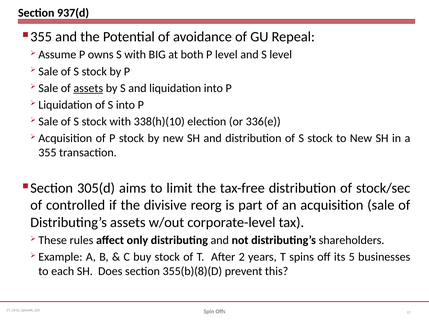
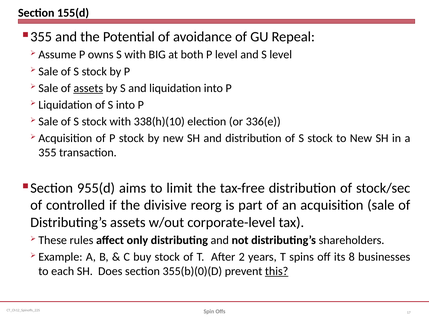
937(d: 937(d -> 155(d (73, 13)
305(d: 305(d -> 955(d (96, 188)
5: 5 -> 8 (352, 257)
355(b)(8)(D: 355(b)(8)(D -> 355(b)(0)(D (192, 271)
this underline: none -> present (277, 271)
